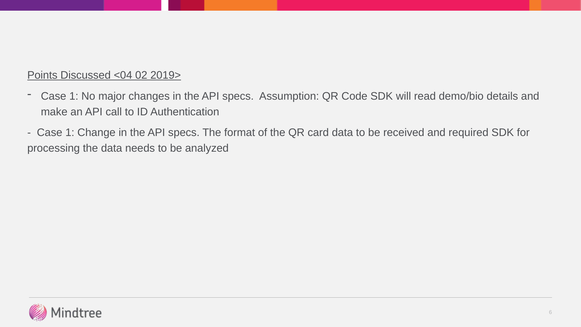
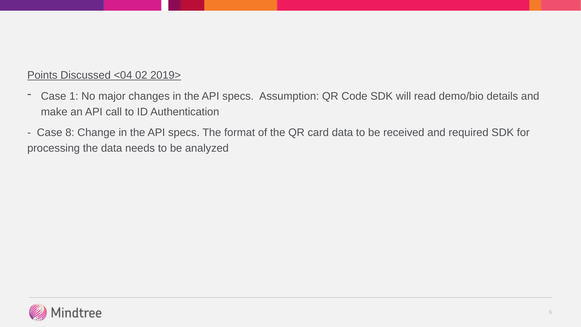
1: 1 -> 8 (70, 132)
